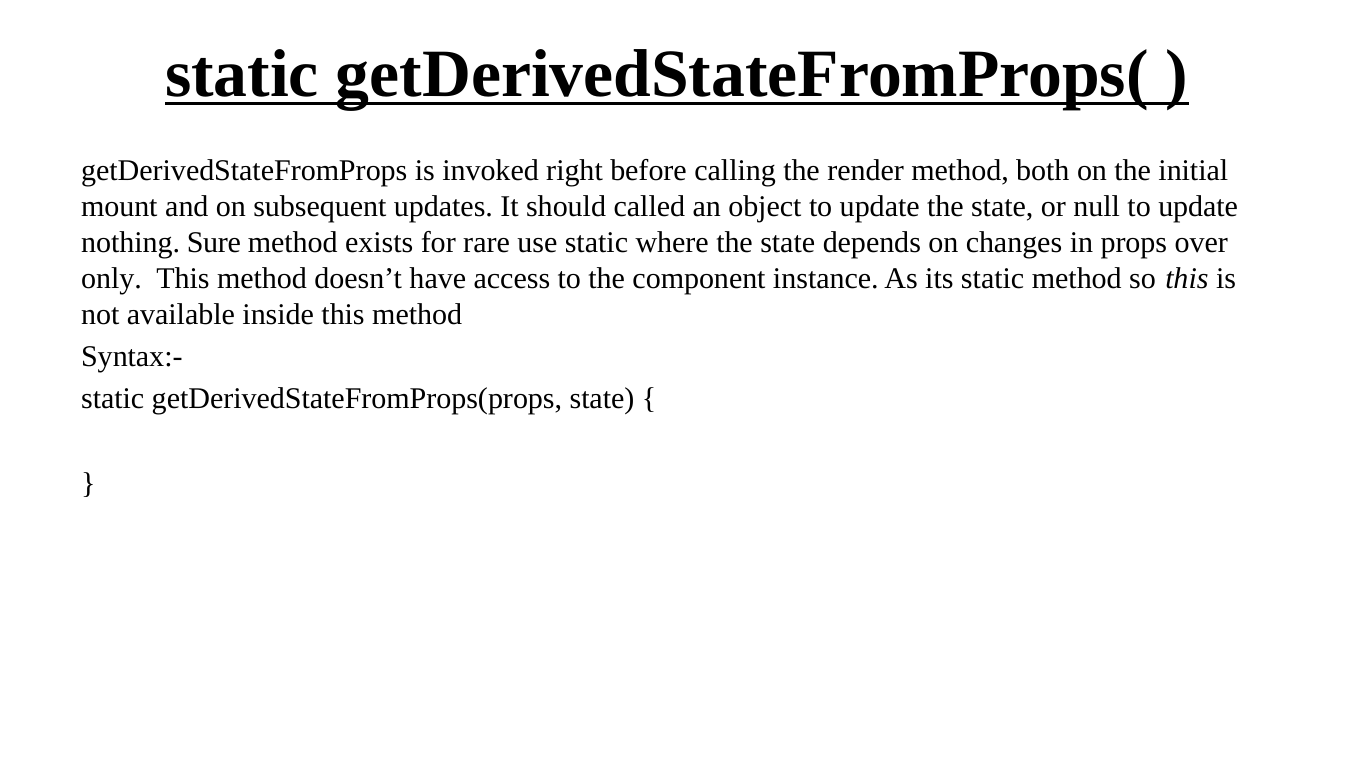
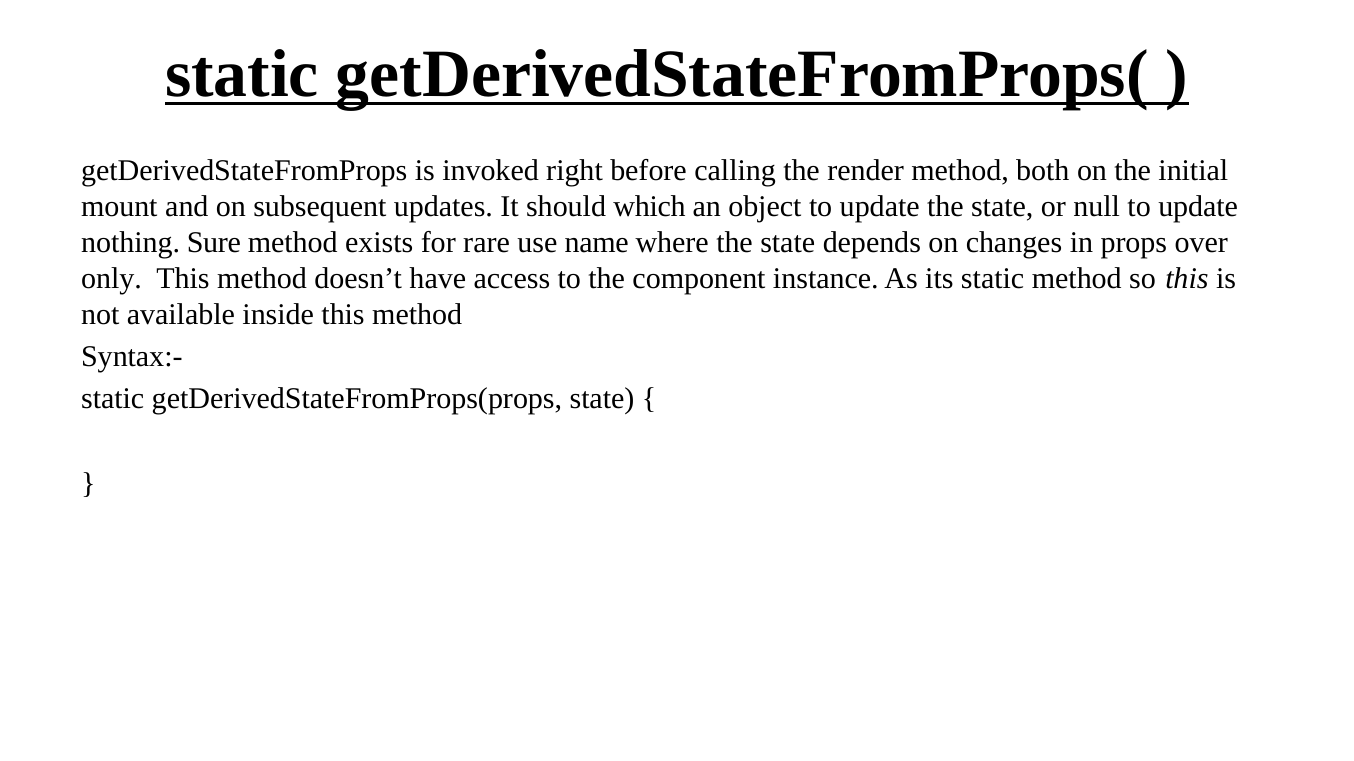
called: called -> which (650, 207)
use static: static -> name (597, 243)
